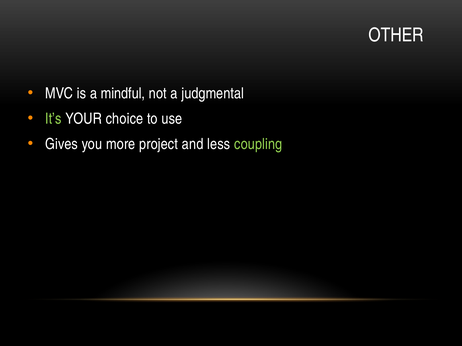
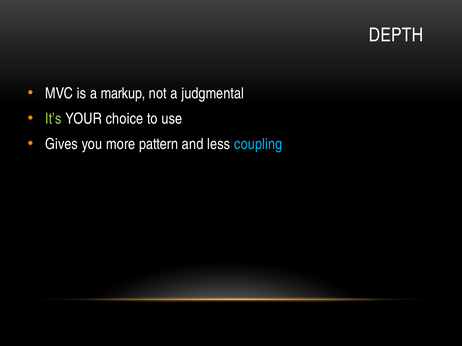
OTHER: OTHER -> DEPTH (396, 35)
mindful: mindful -> markup (123, 93)
project: project -> pattern (159, 144)
coupling colour: light green -> light blue (258, 144)
